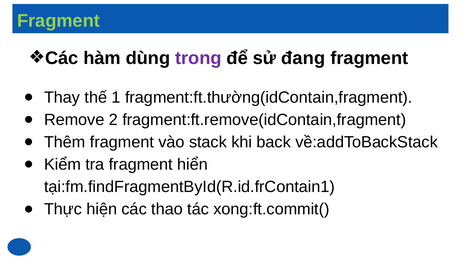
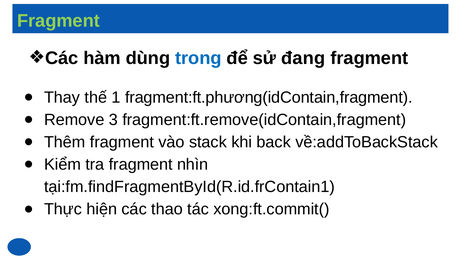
trong colour: purple -> blue (198, 58)
fragment:ft.thường(idContain,fragment: fragment:ft.thường(idContain,fragment -> fragment:ft.phương(idContain,fragment (269, 97)
2: 2 -> 3 (113, 120)
hiển: hiển -> nhìn (193, 165)
